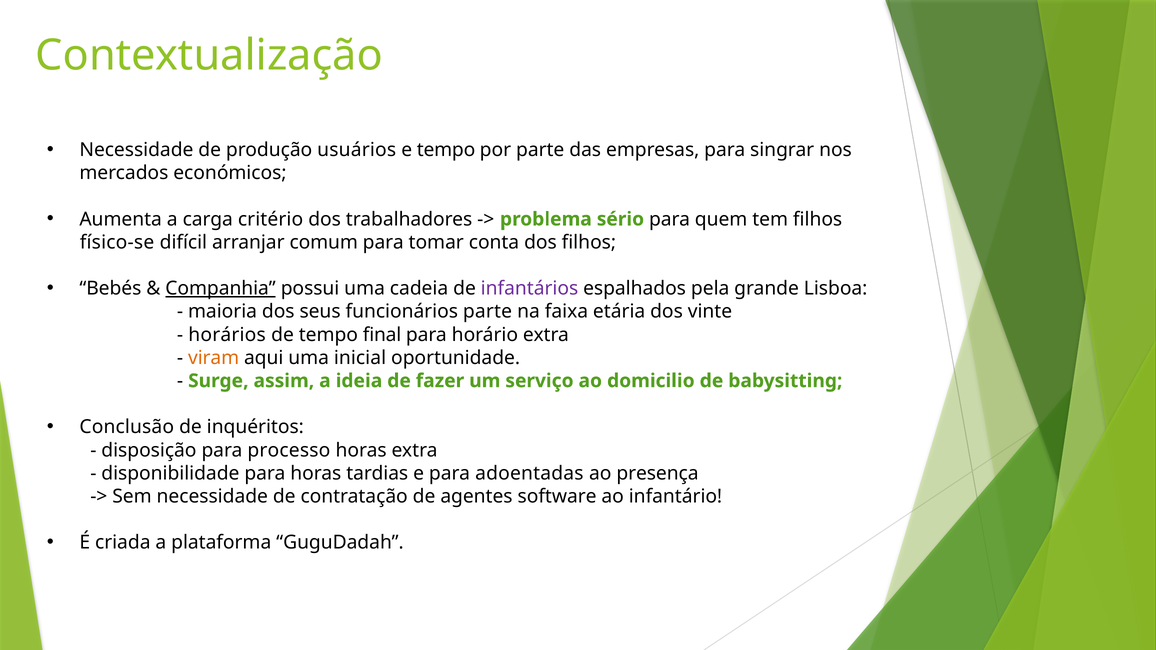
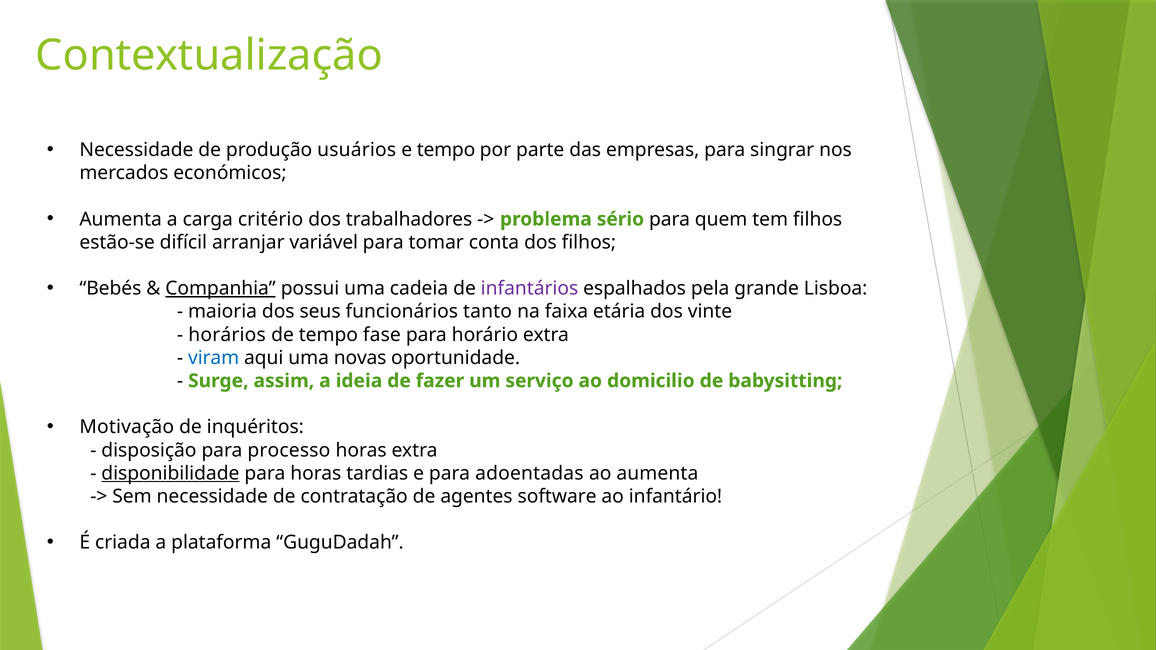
físico-se: físico-se -> estão-se (117, 242)
comum: comum -> variável (324, 242)
funcionários parte: parte -> tanto (488, 312)
final: final -> fase (382, 335)
viram colour: orange -> blue (214, 358)
inicial: inicial -> novas (360, 358)
Conclusão: Conclusão -> Motivação (127, 427)
disponibilidade underline: none -> present (170, 473)
ao presença: presença -> aumenta (657, 473)
